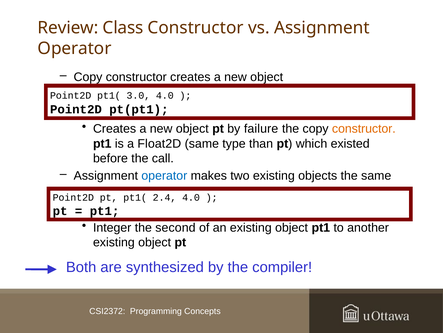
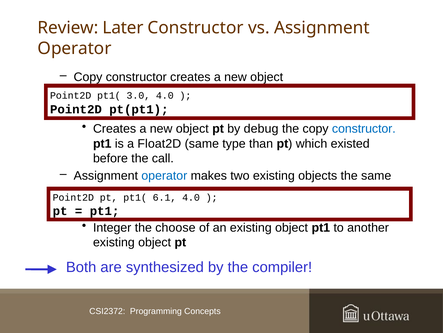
Class: Class -> Later (123, 28)
failure: failure -> debug (261, 129)
constructor colour: orange -> blue (364, 129)
2.4: 2.4 -> 6.1 (165, 197)
second: second -> choose (175, 227)
